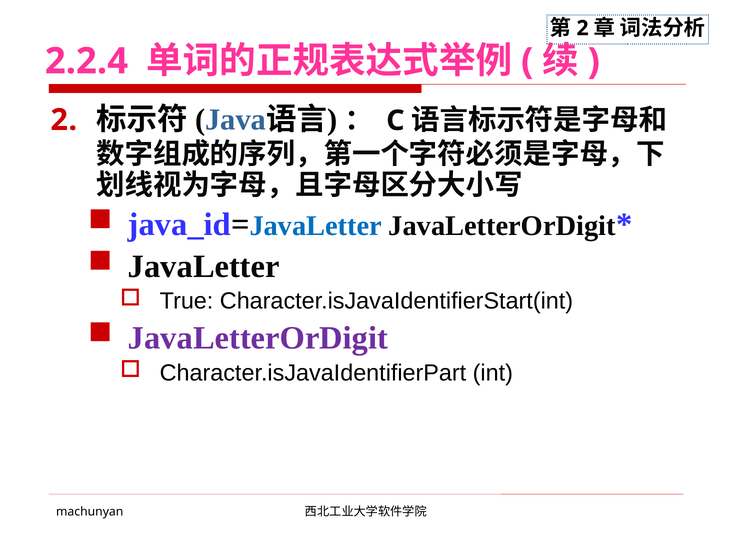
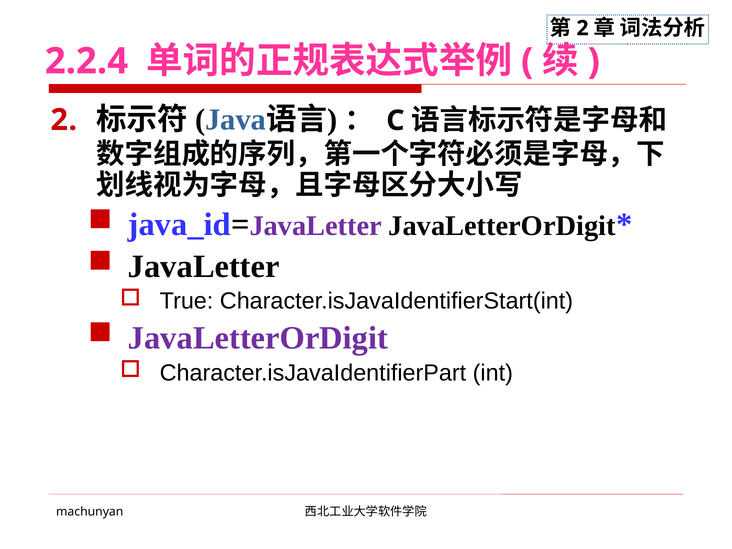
JavaLetter colour: blue -> purple (316, 226)
